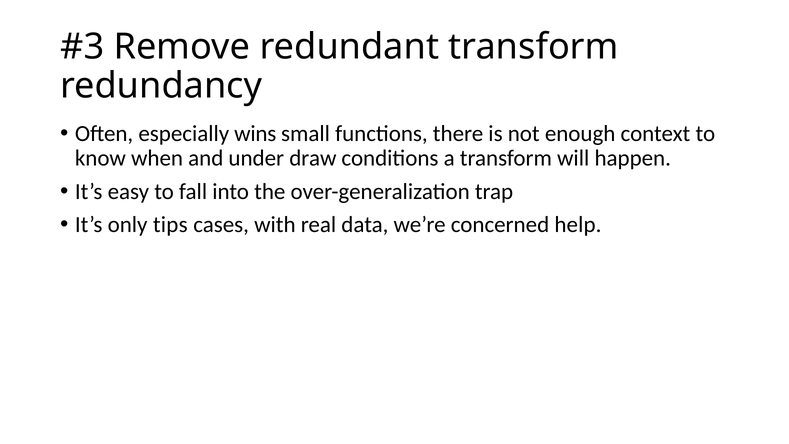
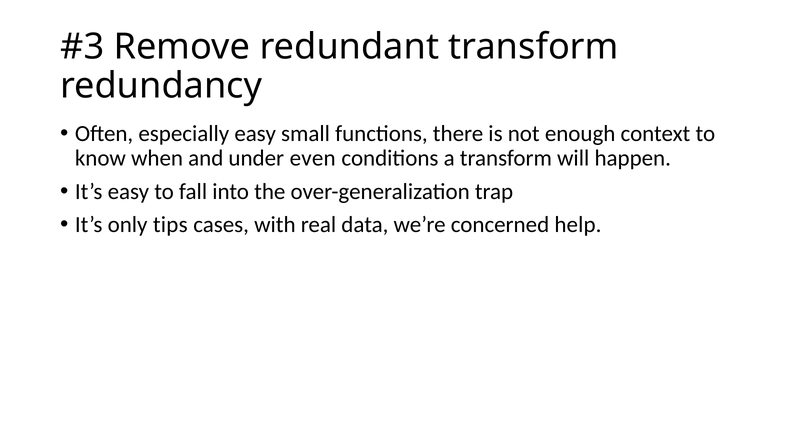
especially wins: wins -> easy (255, 133)
draw: draw -> even (313, 158)
